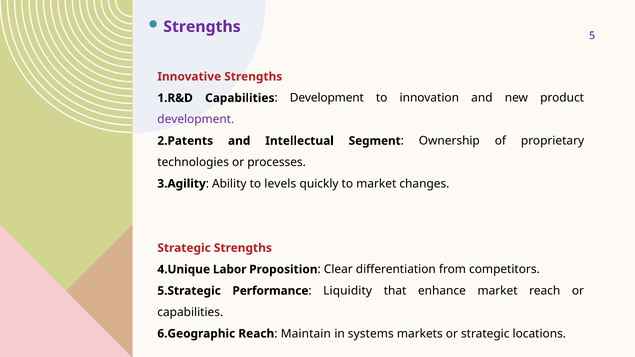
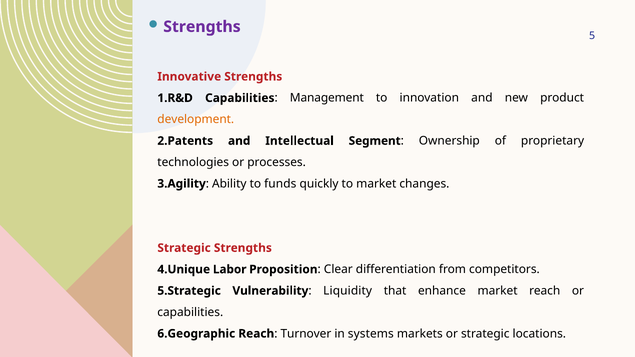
Development: Development -> Management (327, 98)
development colour: purple -> orange (196, 119)
levels: levels -> funds (280, 184)
Performance: Performance -> Vulnerability (270, 291)
Maintain: Maintain -> Turnover (306, 334)
